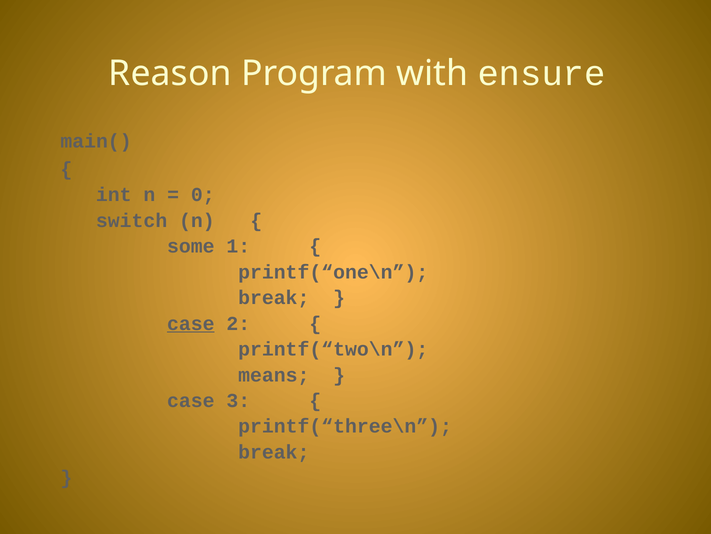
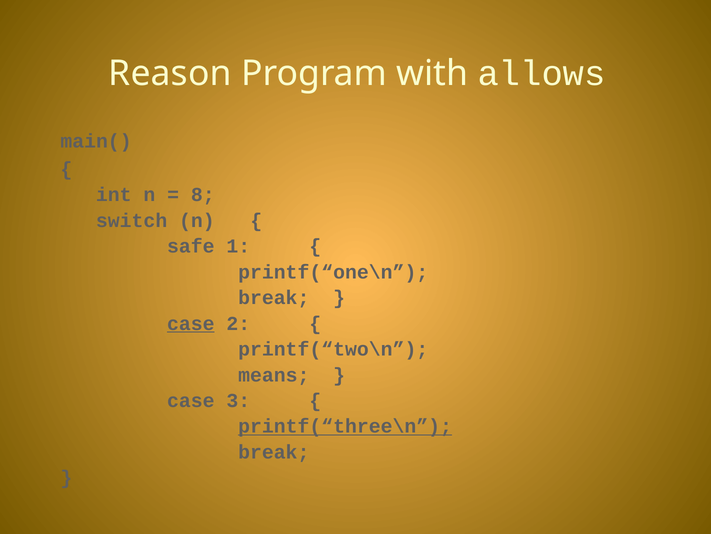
ensure: ensure -> allows (542, 74)
0: 0 -> 8 (203, 195)
some: some -> safe (191, 246)
printf(“three\n underline: none -> present (345, 426)
